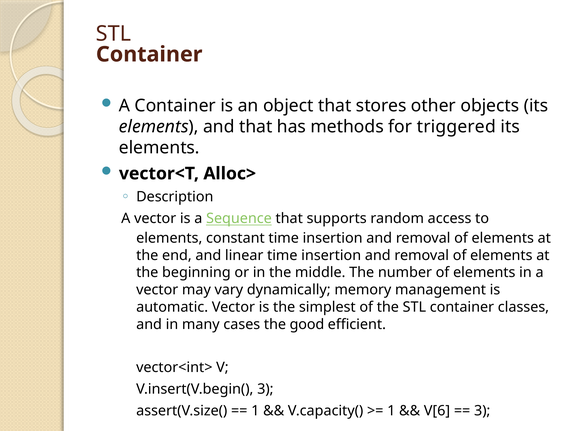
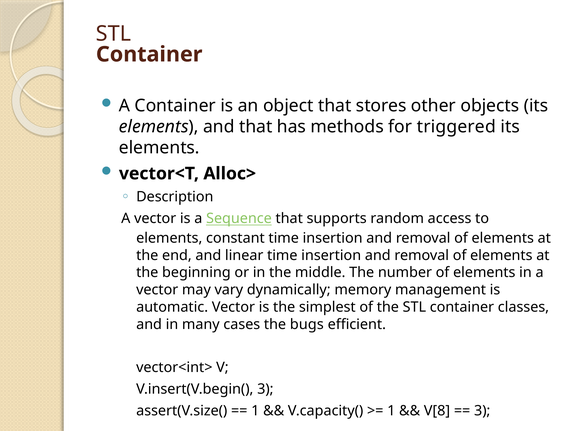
good: good -> bugs (307, 324)
V[6: V[6 -> V[8 (437, 411)
